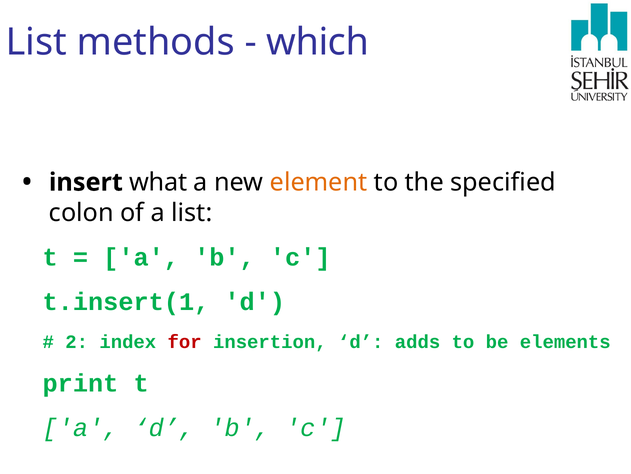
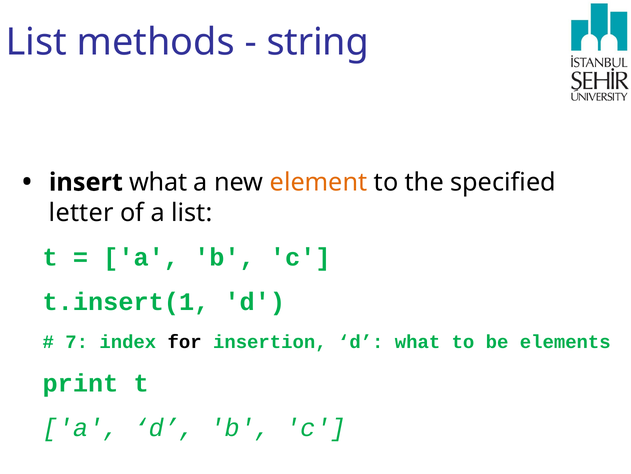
which: which -> string (318, 42)
colon: colon -> letter (81, 212)
2: 2 -> 7 (77, 342)
for colour: red -> black (185, 342)
d adds: adds -> what (418, 342)
